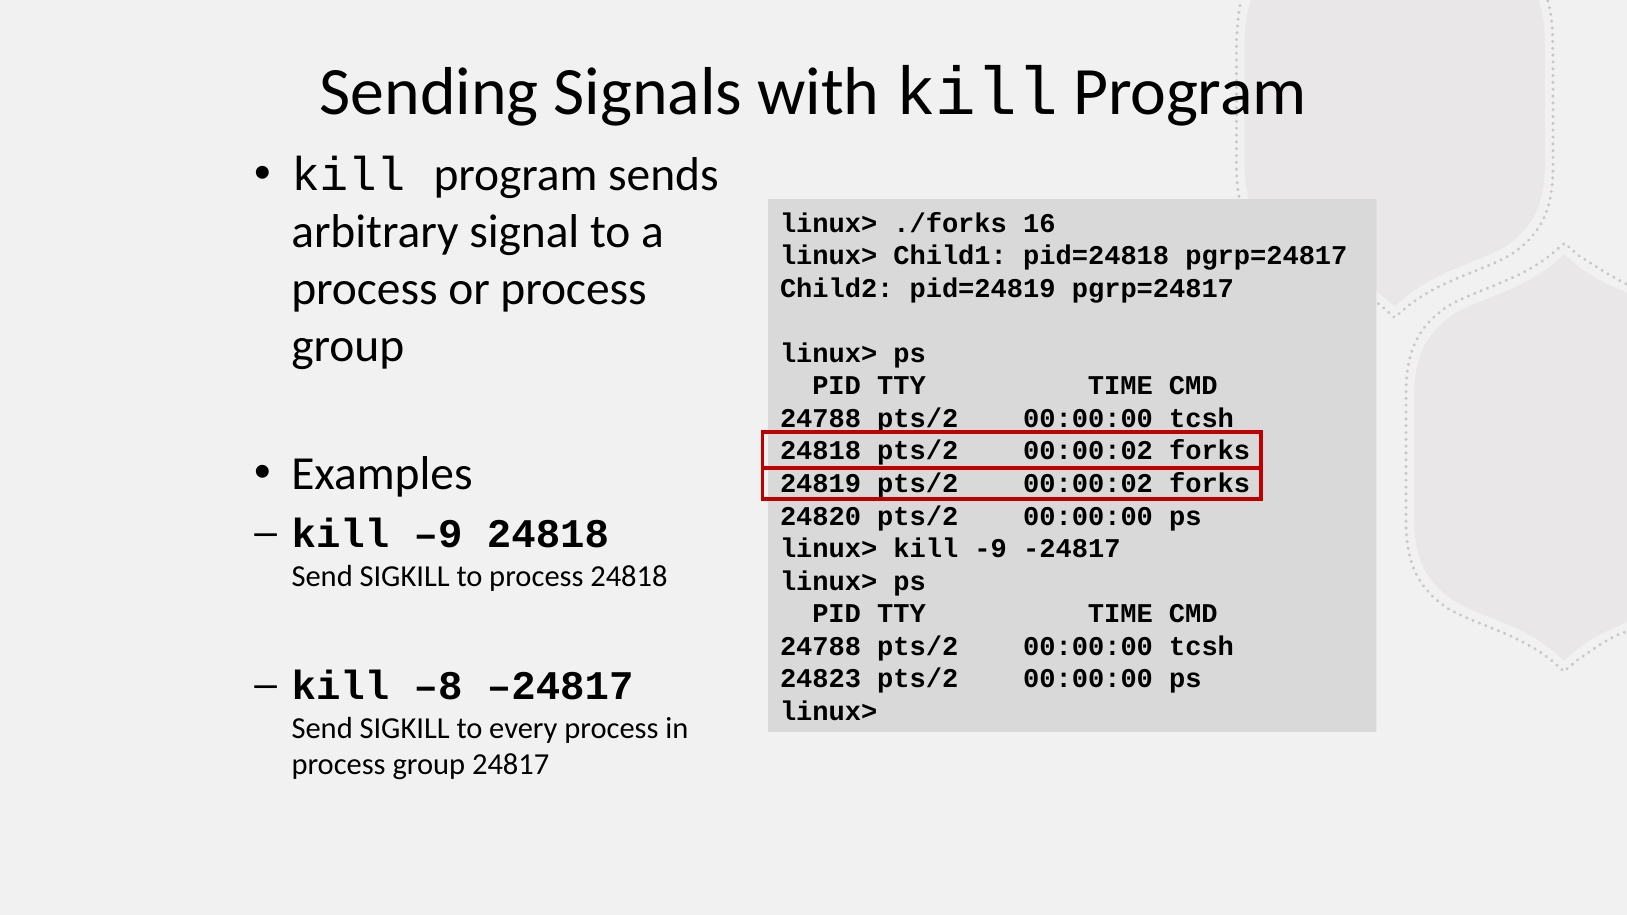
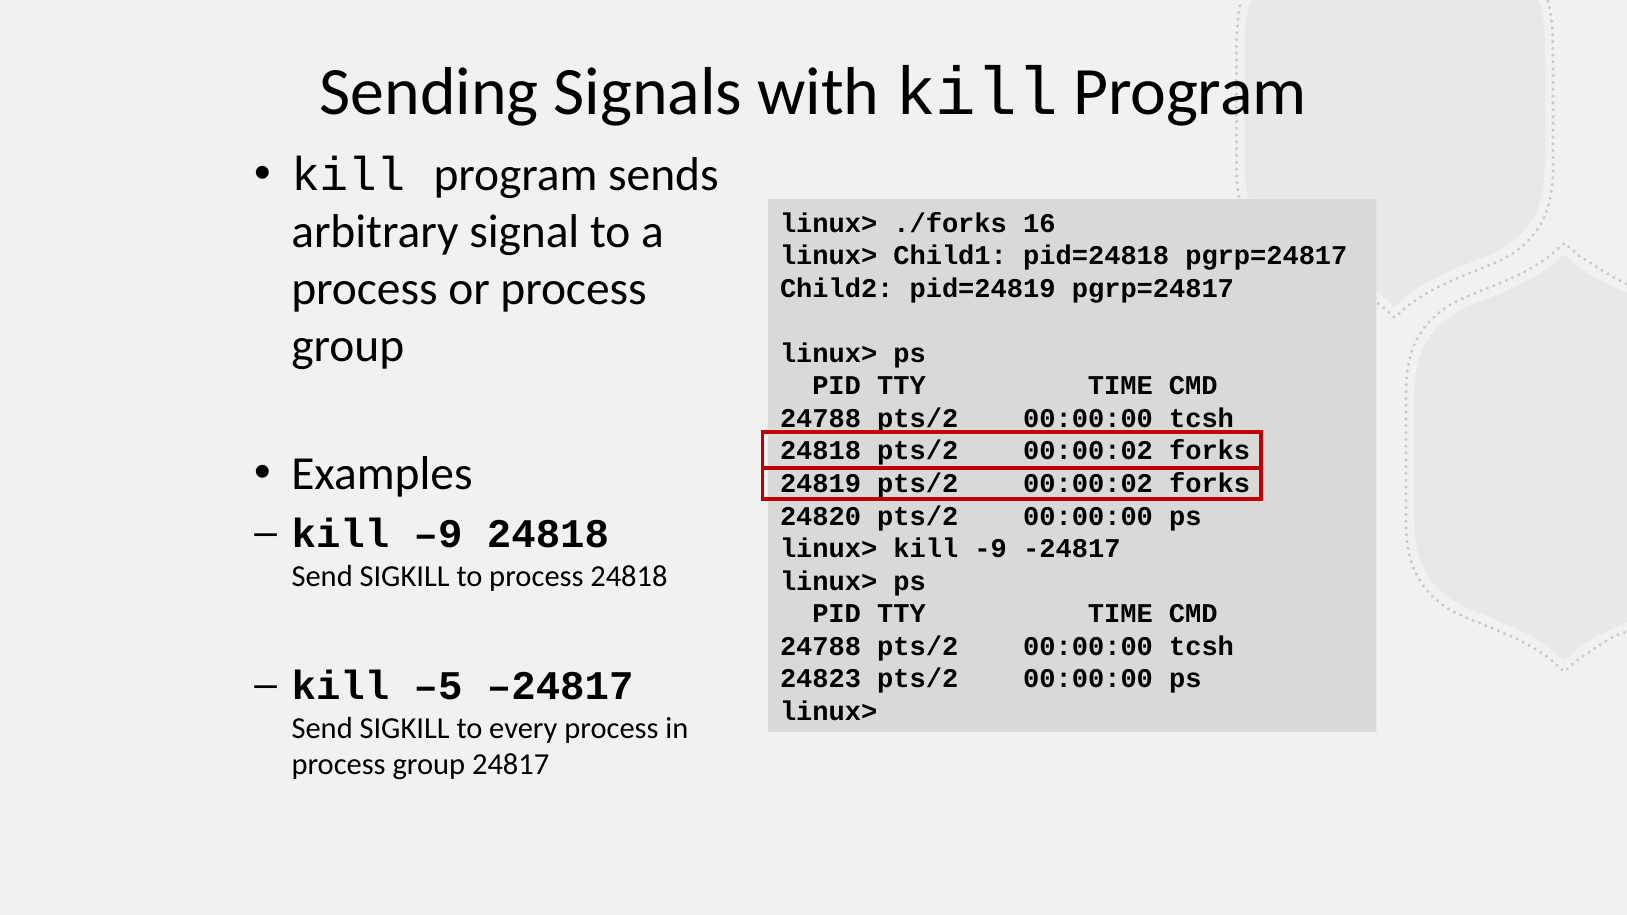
–8: –8 -> –5 (438, 686)
